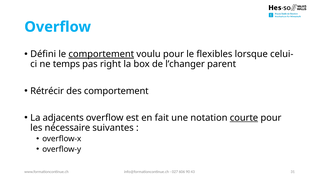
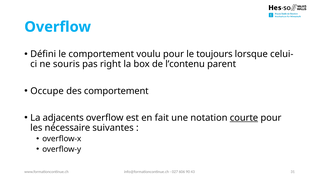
comportement underline: present -> none (101, 54)
flexibles: flexibles -> toujours (214, 54)
temps: temps -> souris (66, 64)
l’changer: l’changer -> l’contenu (185, 64)
Rétrécir: Rétrécir -> Occupe (47, 91)
